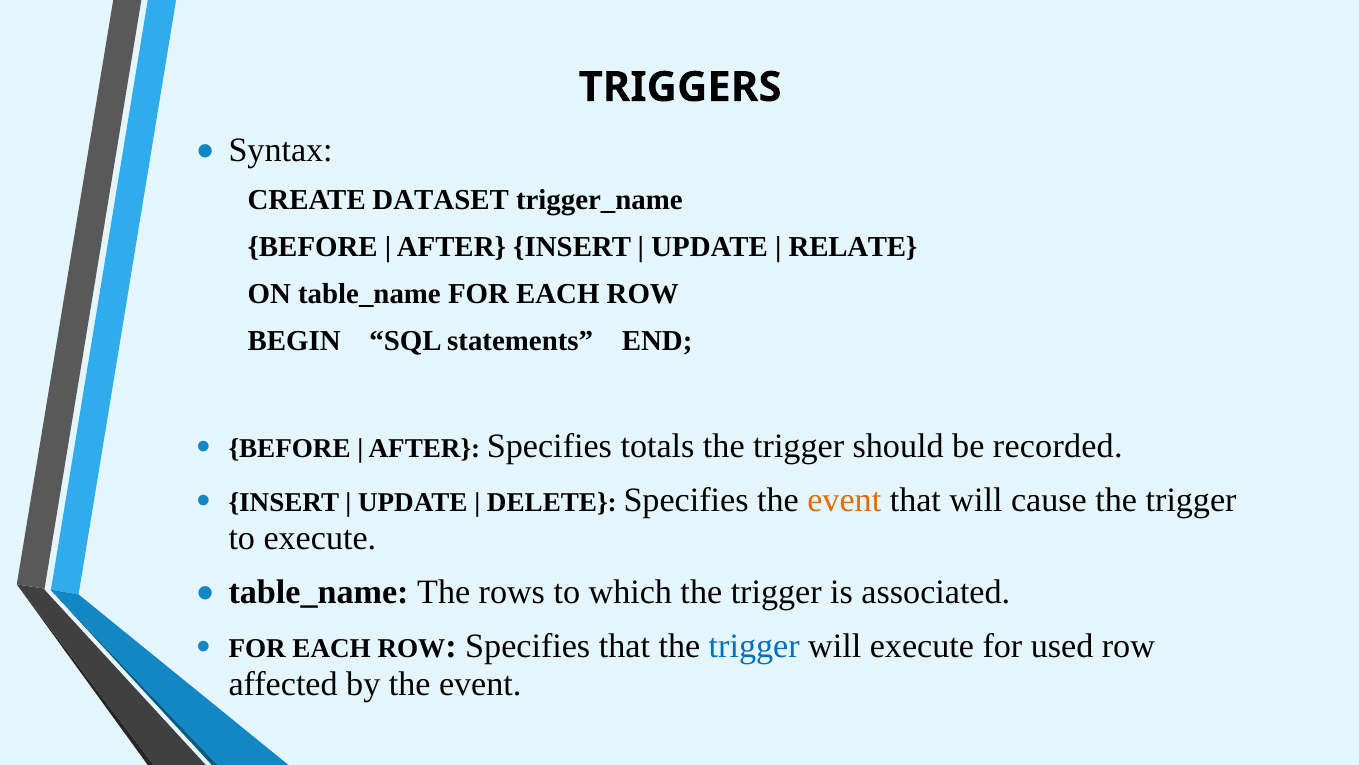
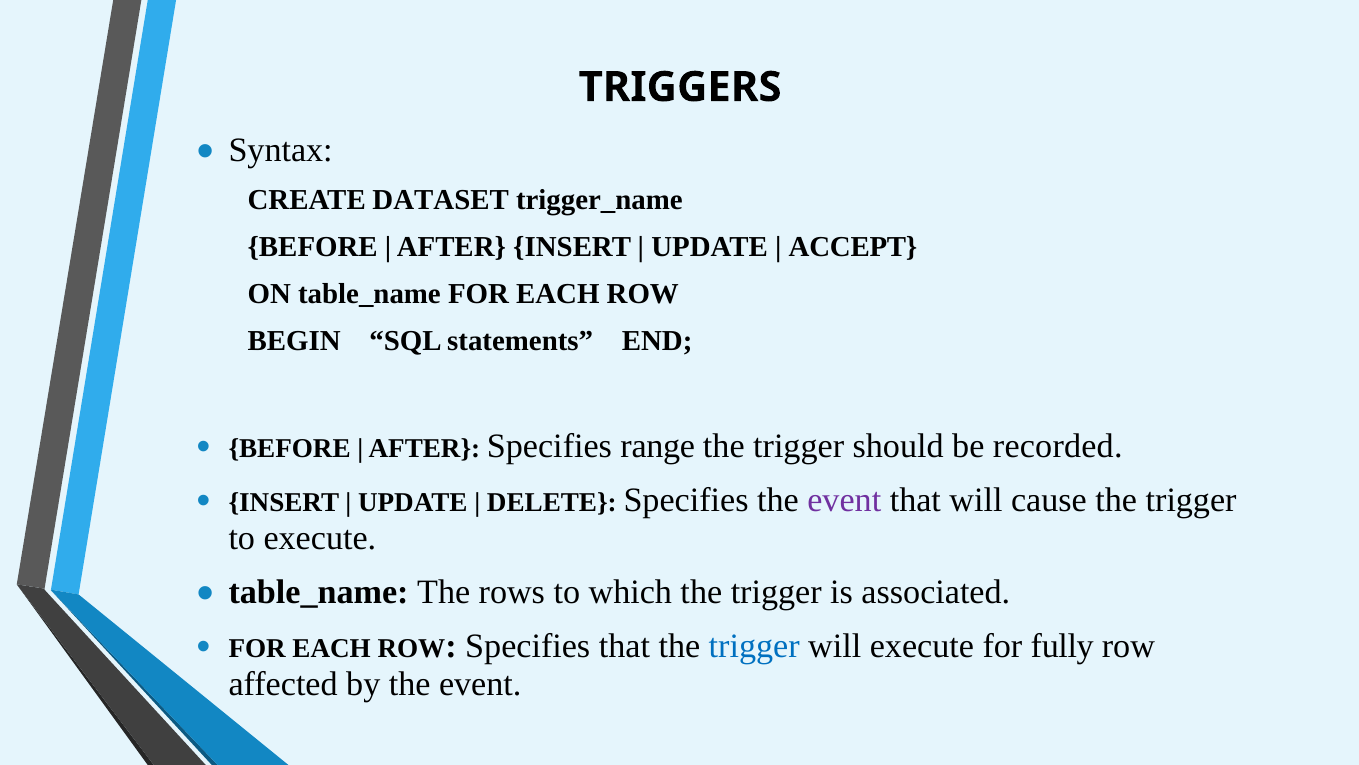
RELATE: RELATE -> ACCEPT (853, 247)
totals: totals -> range (658, 446)
event colour: orange -> purple (844, 500)
used: used -> fully (1062, 646)
